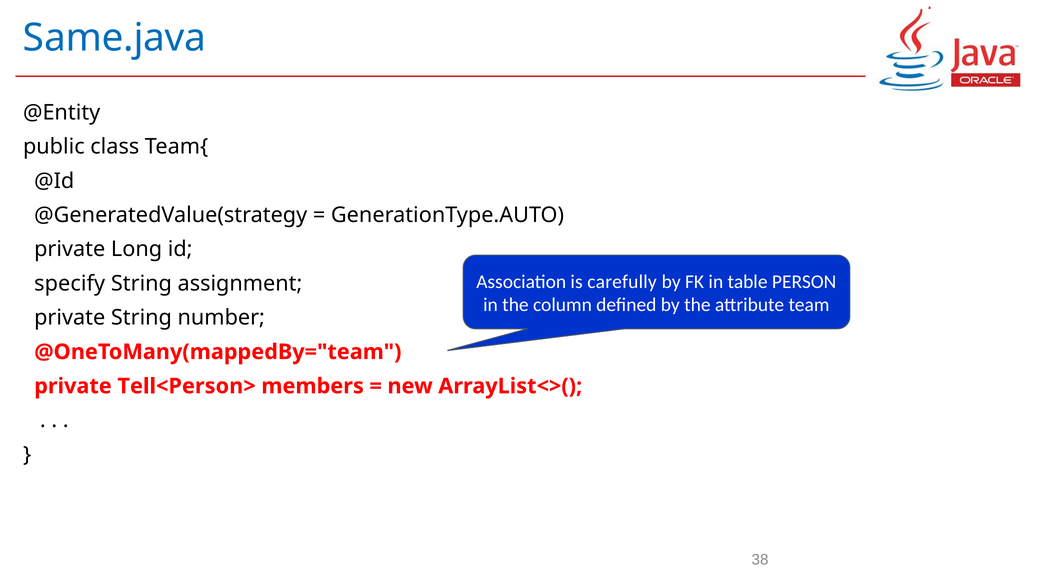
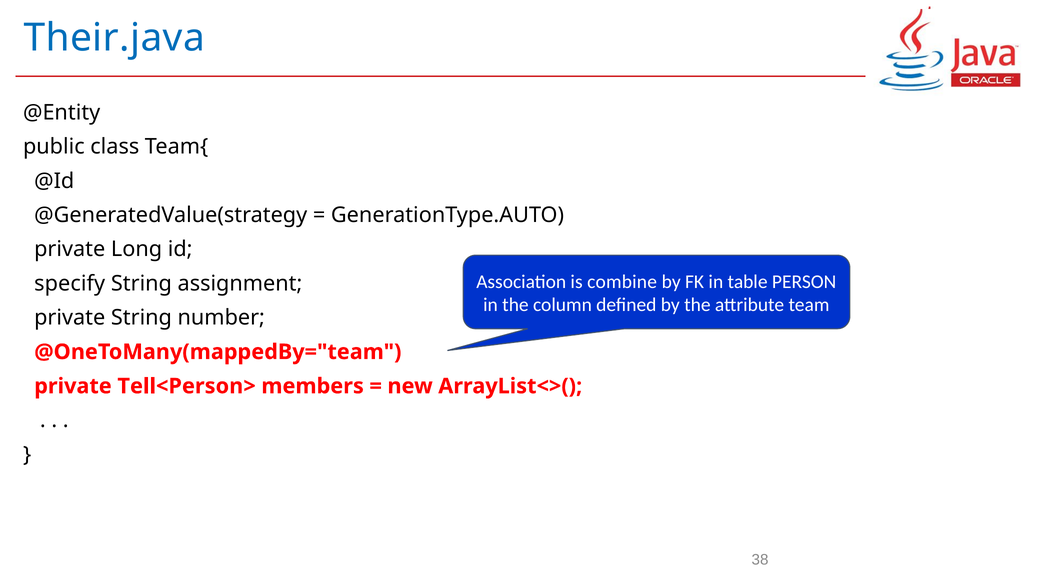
Same.java: Same.java -> Their.java (114, 38)
carefully: carefully -> combine (622, 282)
